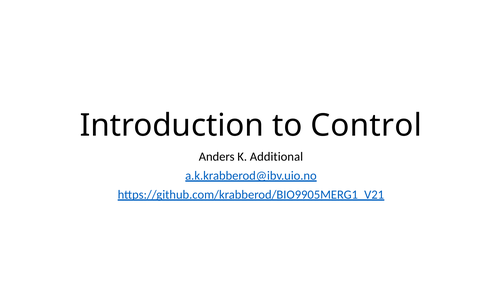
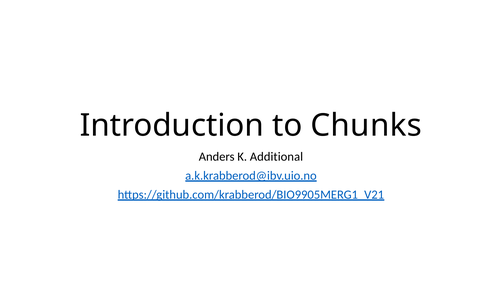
Control: Control -> Chunks (366, 125)
